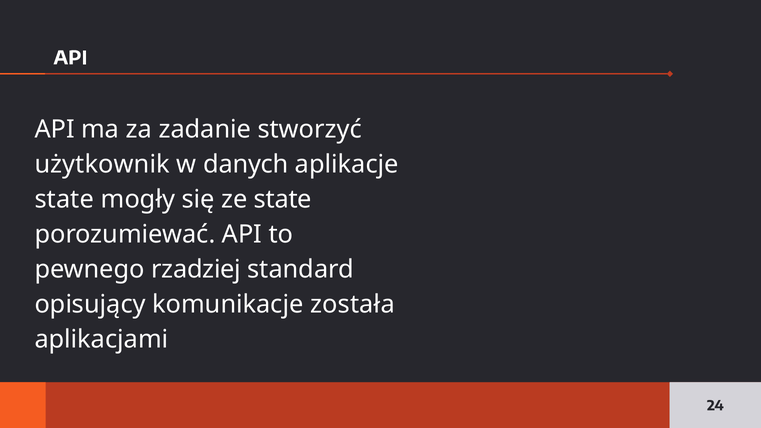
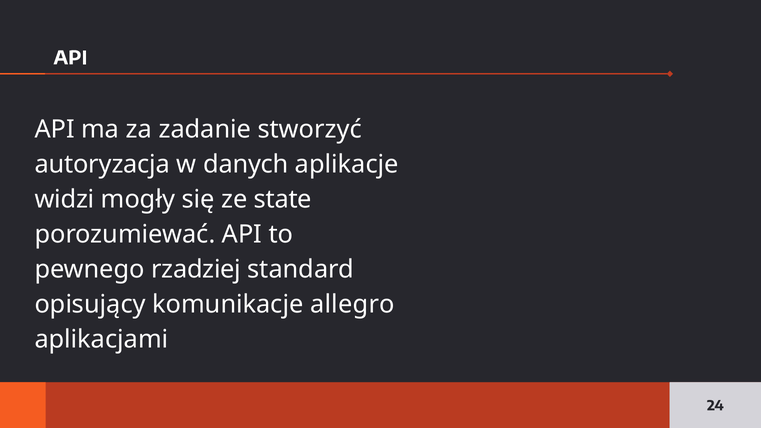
użytkownik: użytkownik -> autoryzacja (102, 164)
state: state -> widzi (64, 199)
została: została -> allegro (352, 304)
